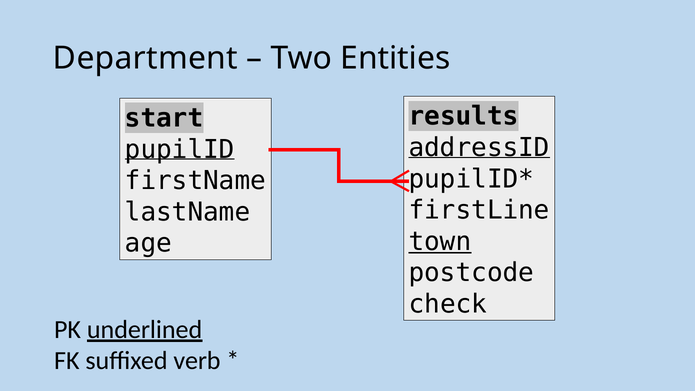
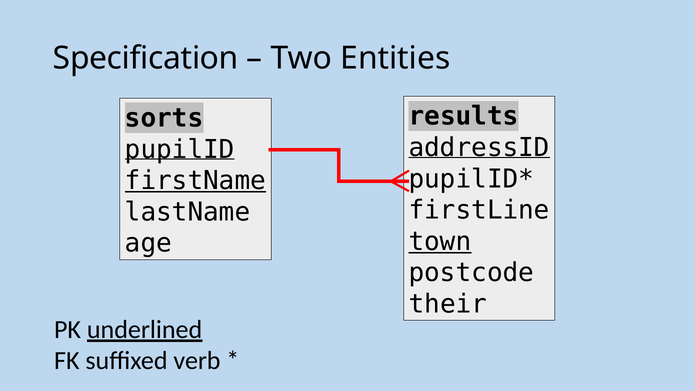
Department: Department -> Specification (146, 58)
start: start -> sorts (164, 118)
firstName underline: none -> present (195, 181)
check: check -> their (448, 304)
